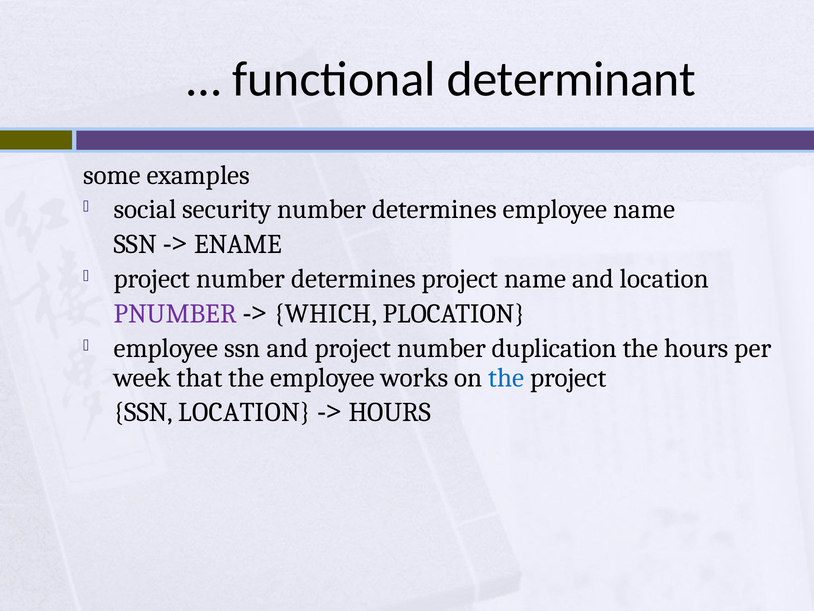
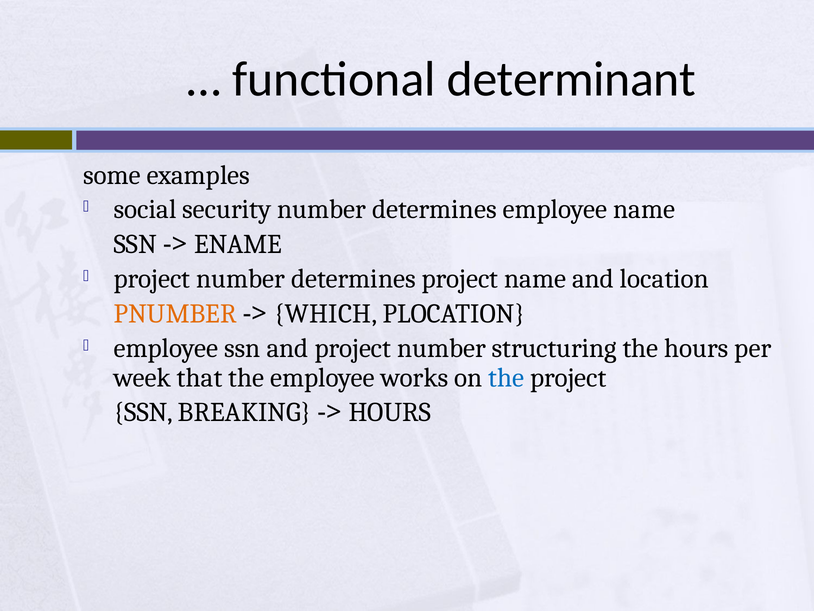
PNUMBER colour: purple -> orange (175, 313)
duplication: duplication -> structuring (554, 348)
SSN LOCATION: LOCATION -> BREAKING (245, 412)
